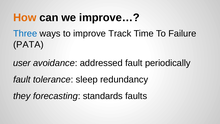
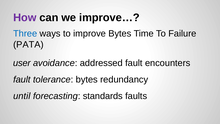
How colour: orange -> purple (25, 18)
improve Track: Track -> Bytes (120, 34)
periodically: periodically -> encounters (168, 63)
tolerance sleep: sleep -> bytes (87, 79)
they: they -> until (22, 96)
